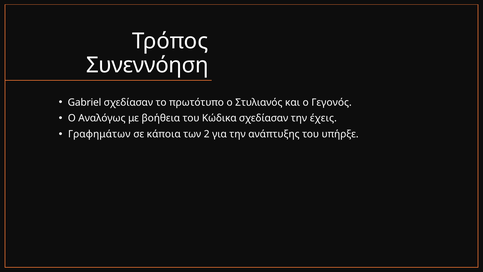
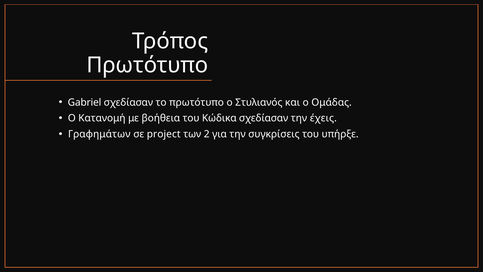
Συνεννόηση: Συνεννόηση -> Πρωτότυπο (147, 65)
Γεγονός: Γεγονός -> Ομάδας (332, 102)
Αναλόγως: Αναλόγως -> Κατανομή (102, 118)
κάποια: κάποια -> project (164, 134)
ανάπτυξης: ανάπτυξης -> συγκρίσεις (274, 134)
